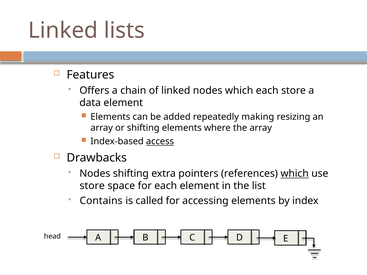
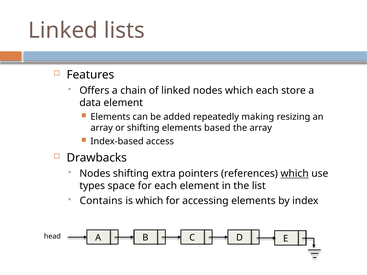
where: where -> based (217, 128)
access underline: present -> none (160, 142)
store: store -> types (92, 186)
is called: called -> which (149, 201)
